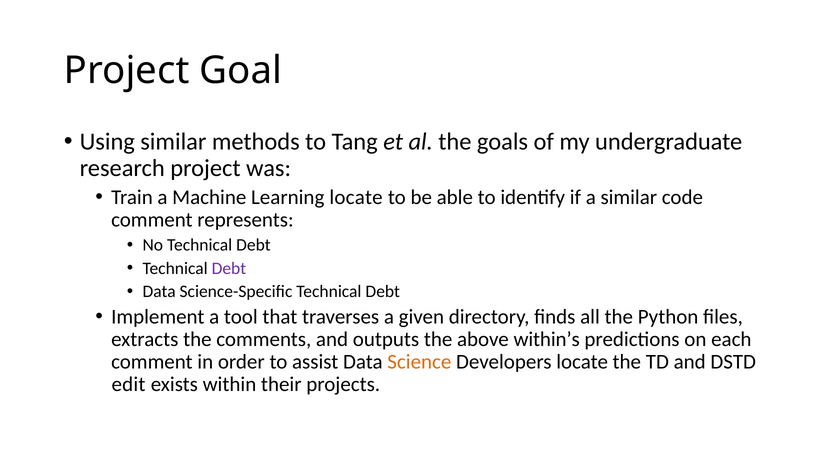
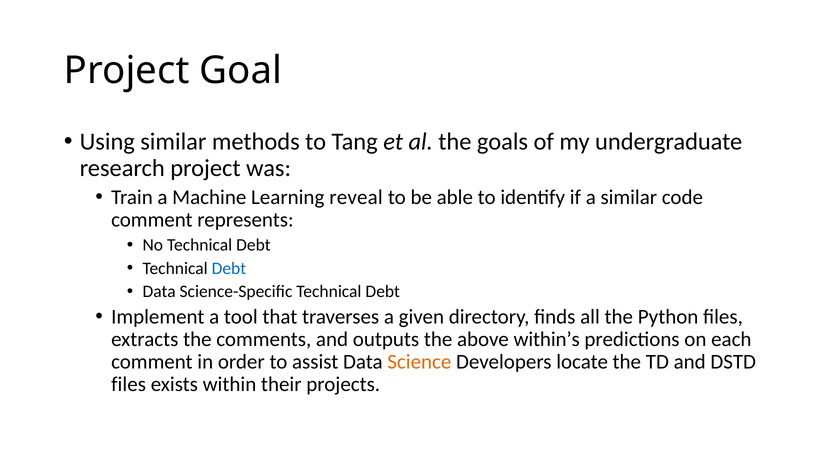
Learning locate: locate -> reveal (356, 197)
Debt colour: purple -> blue (229, 268)
edit: edit -> files (129, 384)
